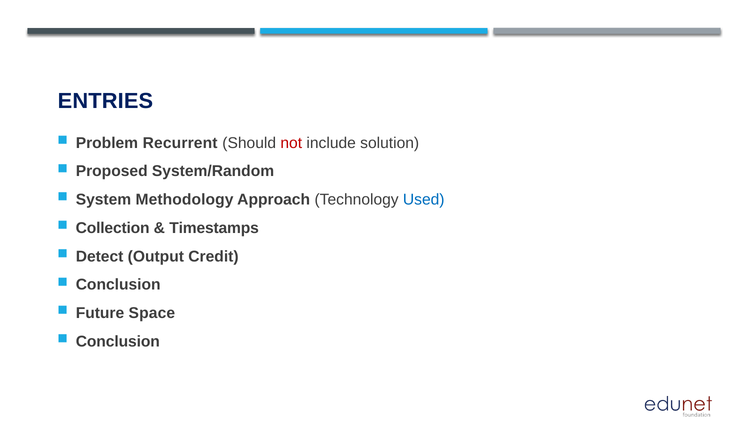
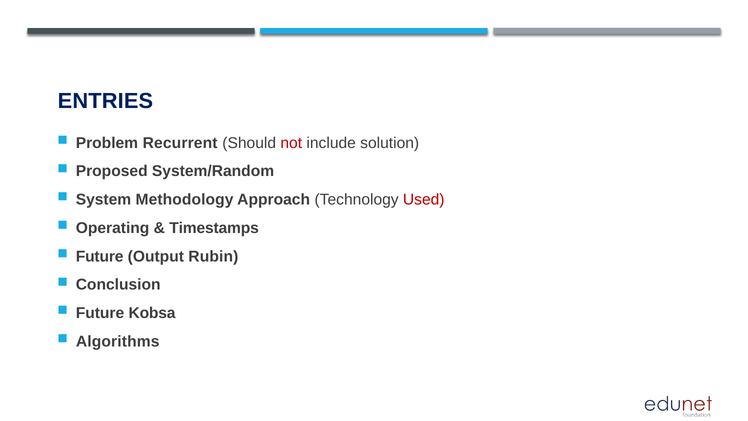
Used colour: blue -> red (424, 200)
Collection: Collection -> Operating (113, 228)
Detect: Detect -> Future (100, 256)
Credit: Credit -> Rubin (213, 256)
Space: Space -> Kobsa (152, 313)
Conclusion: Conclusion -> Algorithms (118, 341)
